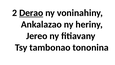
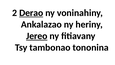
Jereo underline: none -> present (37, 36)
